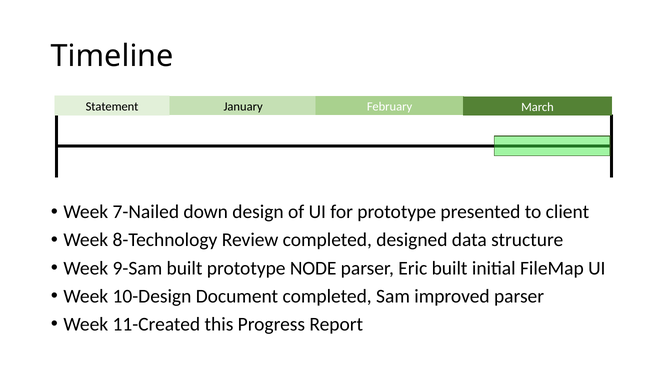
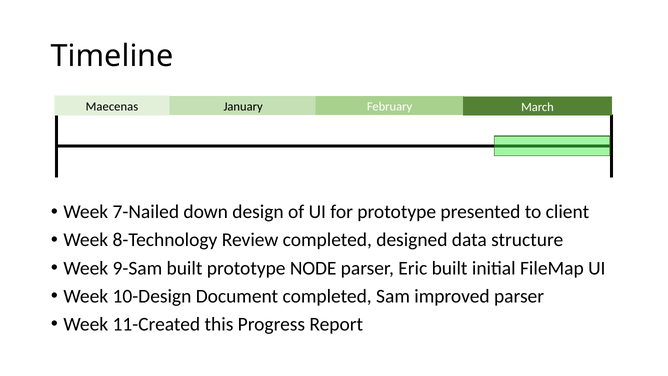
Statement: Statement -> Maecenas (112, 106)
